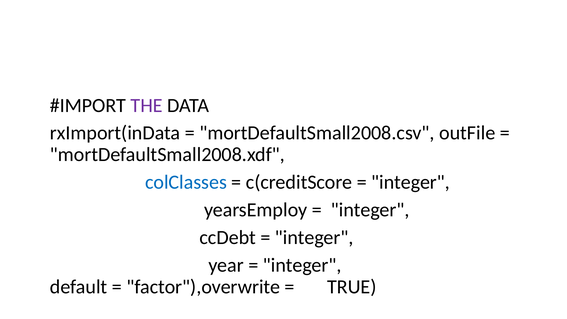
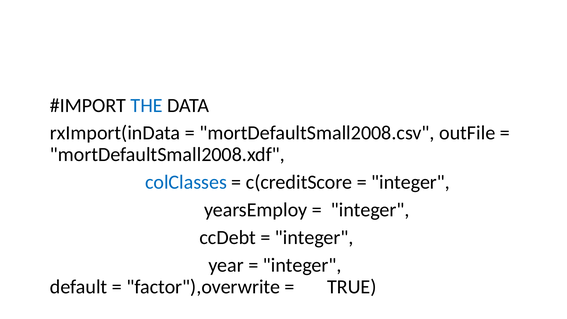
THE colour: purple -> blue (147, 105)
